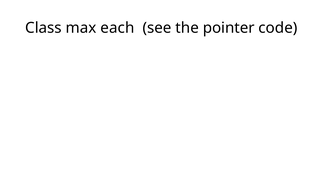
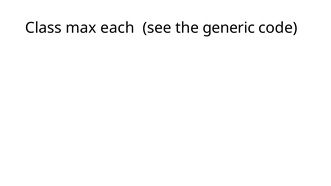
pointer: pointer -> generic (229, 28)
